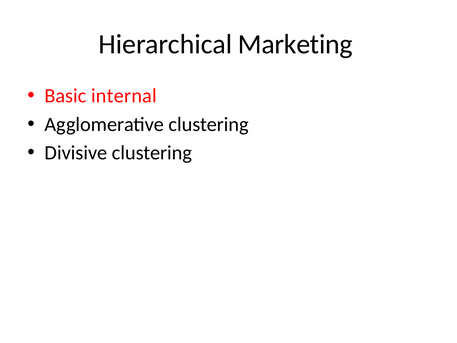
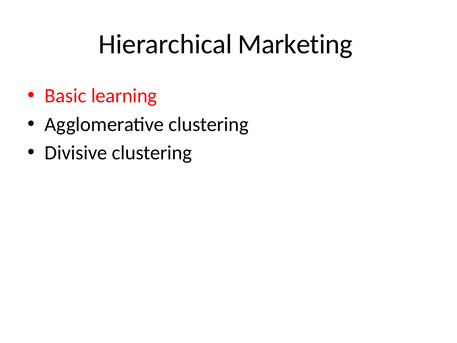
internal: internal -> learning (124, 96)
